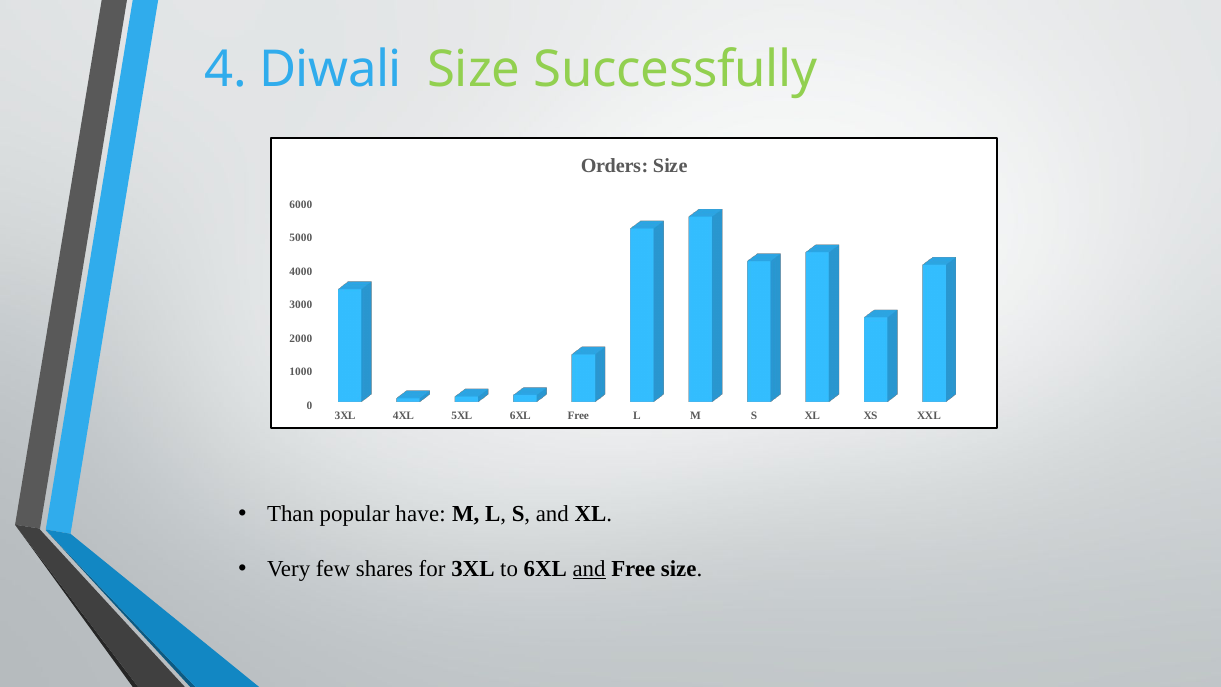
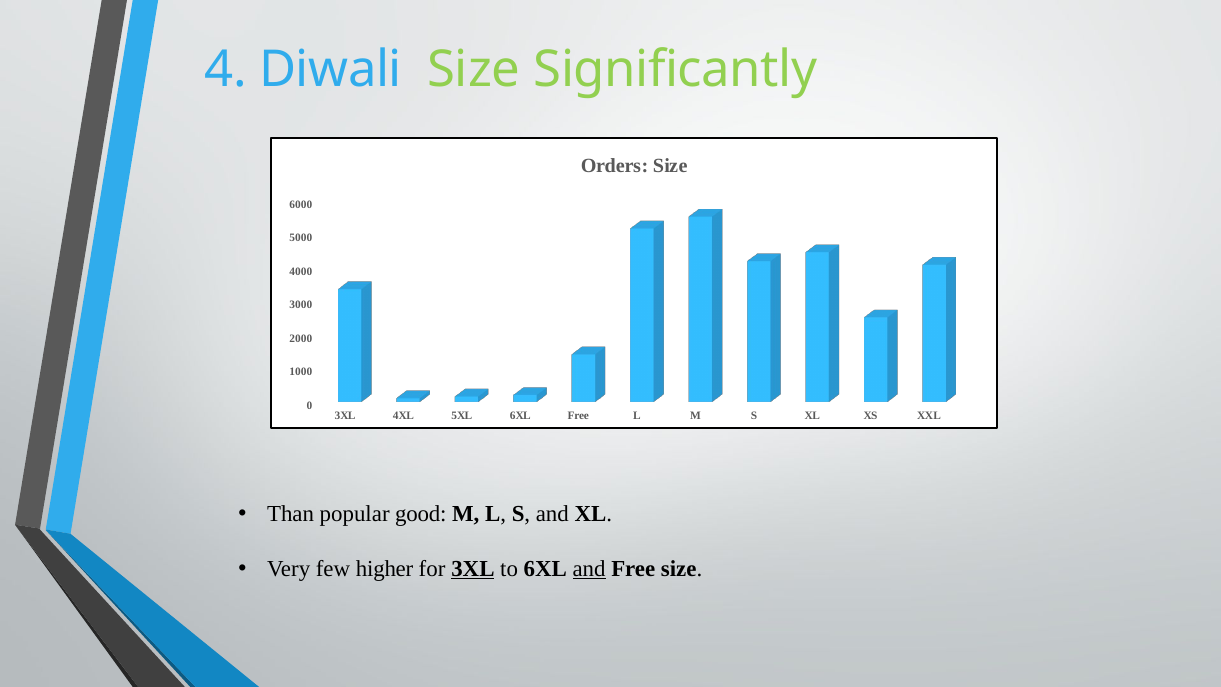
Successfully: Successfully -> Significantly (675, 70)
have: have -> good (421, 514)
shares: shares -> higher (385, 569)
3XL underline: none -> present (473, 569)
